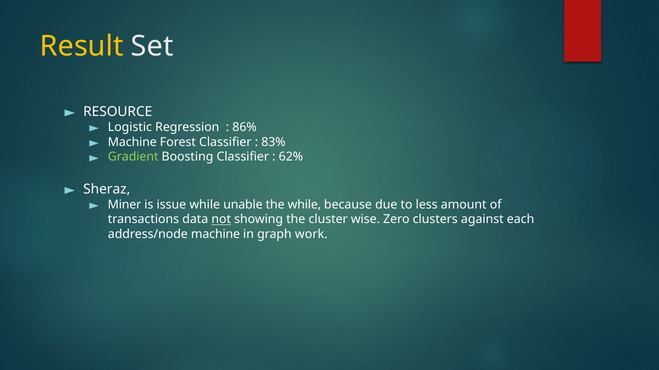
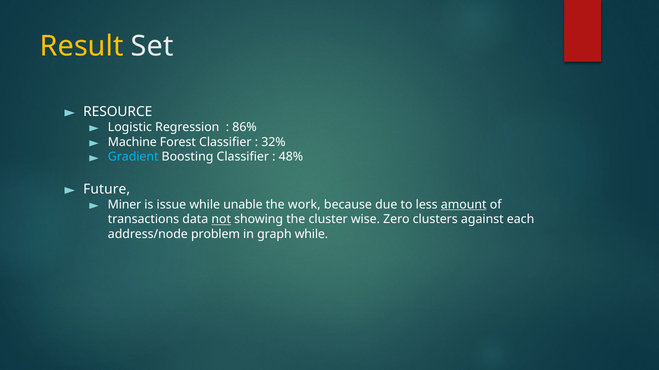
83%: 83% -> 32% (273, 142)
Gradient colour: light green -> light blue (133, 157)
62%: 62% -> 48% (291, 157)
Sheraz: Sheraz -> Future (107, 189)
the while: while -> work (304, 205)
amount underline: none -> present (464, 205)
address/node machine: machine -> problem (216, 235)
graph work: work -> while (311, 235)
